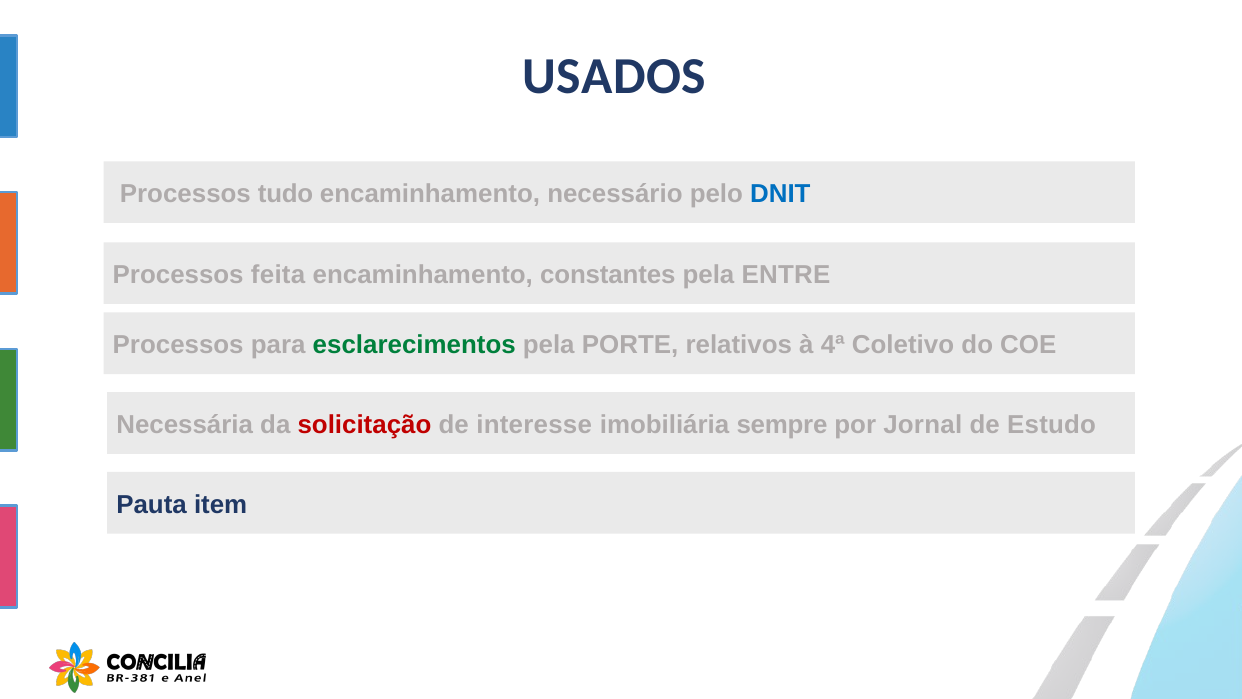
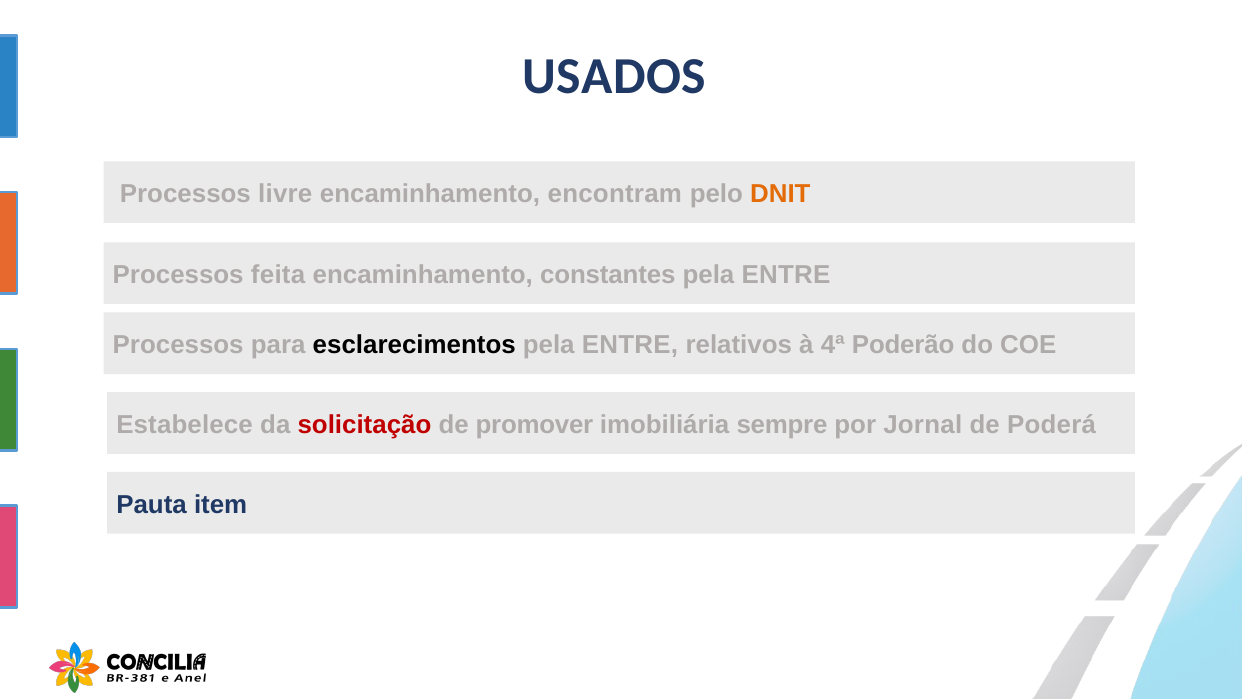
tudo: tudo -> livre (285, 194)
necessário: necessário -> encontram (615, 194)
DNIT colour: blue -> orange (780, 194)
esclarecimentos colour: green -> black (414, 345)
PORTE: PORTE -> ENTRE (630, 345)
Coletivo: Coletivo -> Poderão (903, 345)
Necessária: Necessária -> Estabelece (185, 425)
interesse: interesse -> promover (534, 425)
Estudo: Estudo -> Poderá (1052, 425)
